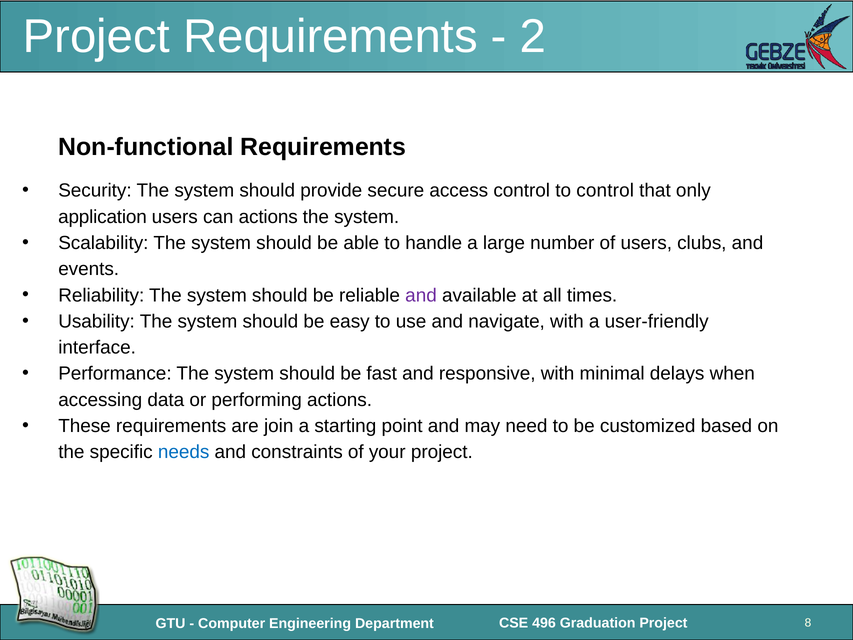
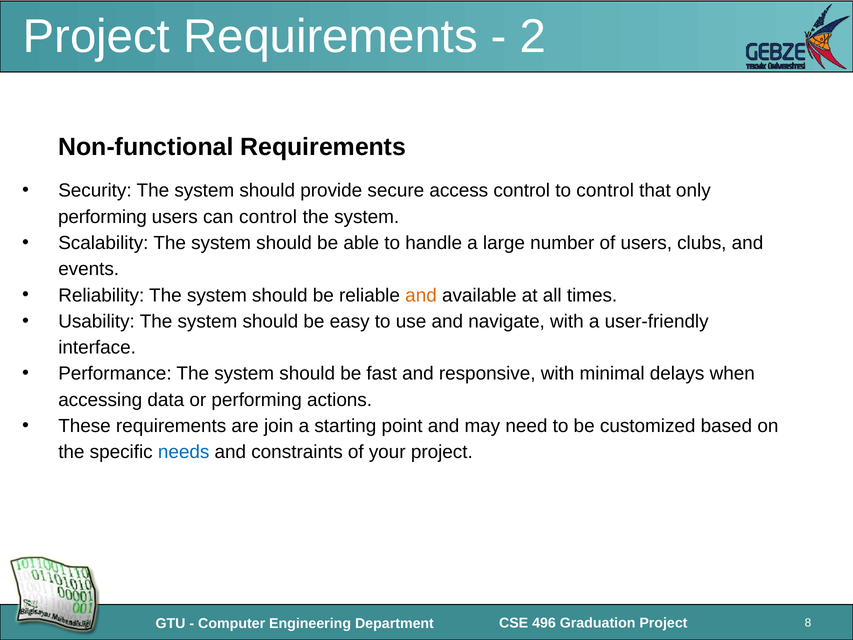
application: application -> performing (102, 217)
can actions: actions -> control (268, 217)
and colour: purple -> orange (421, 295)
